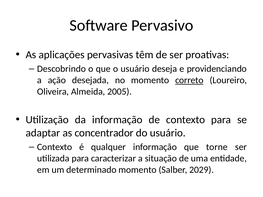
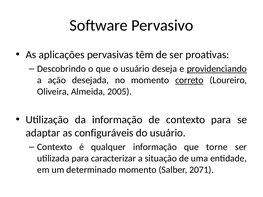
providenciando underline: none -> present (217, 69)
concentrador: concentrador -> configuráveis (104, 133)
2029: 2029 -> 2071 (202, 170)
